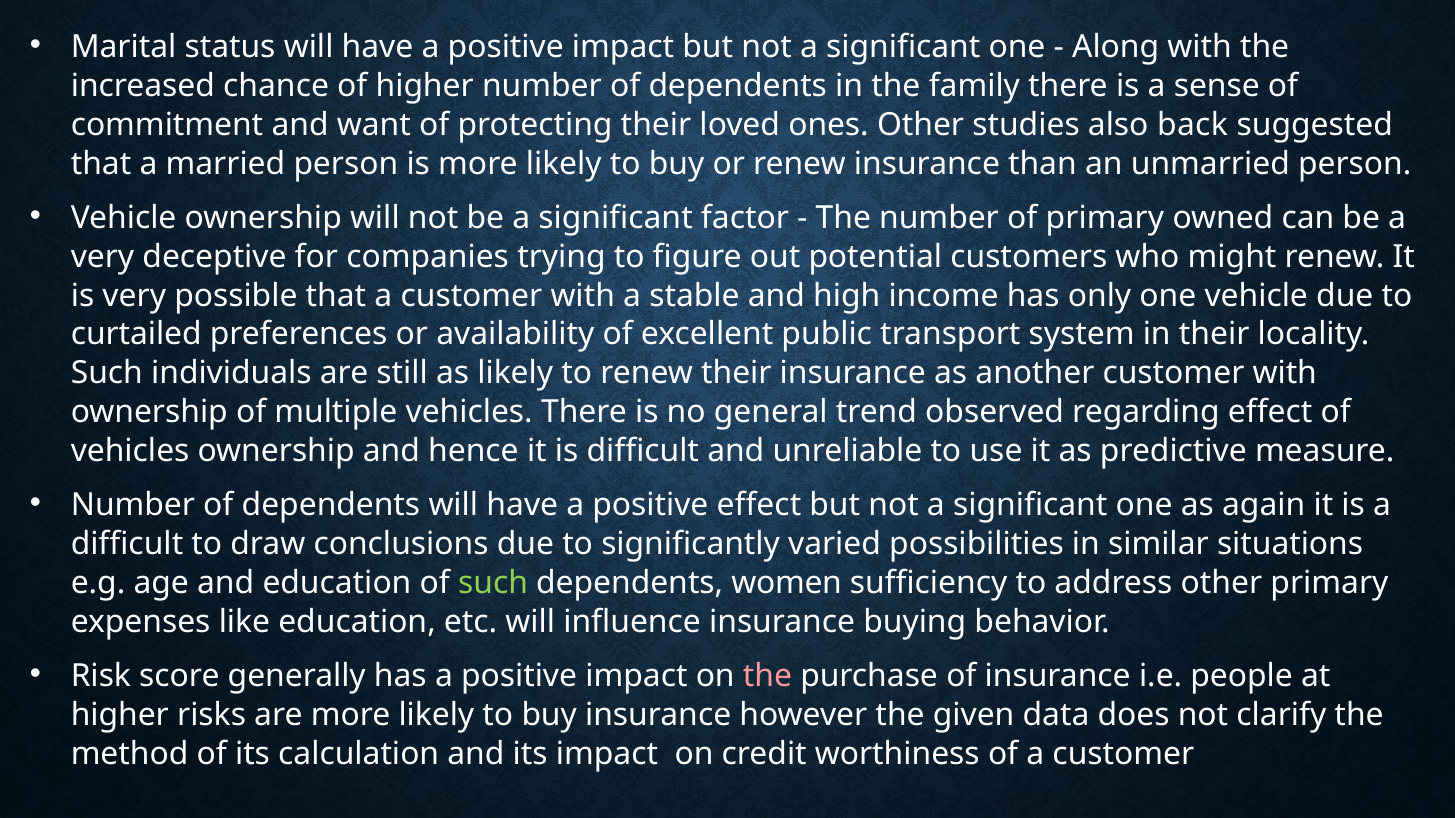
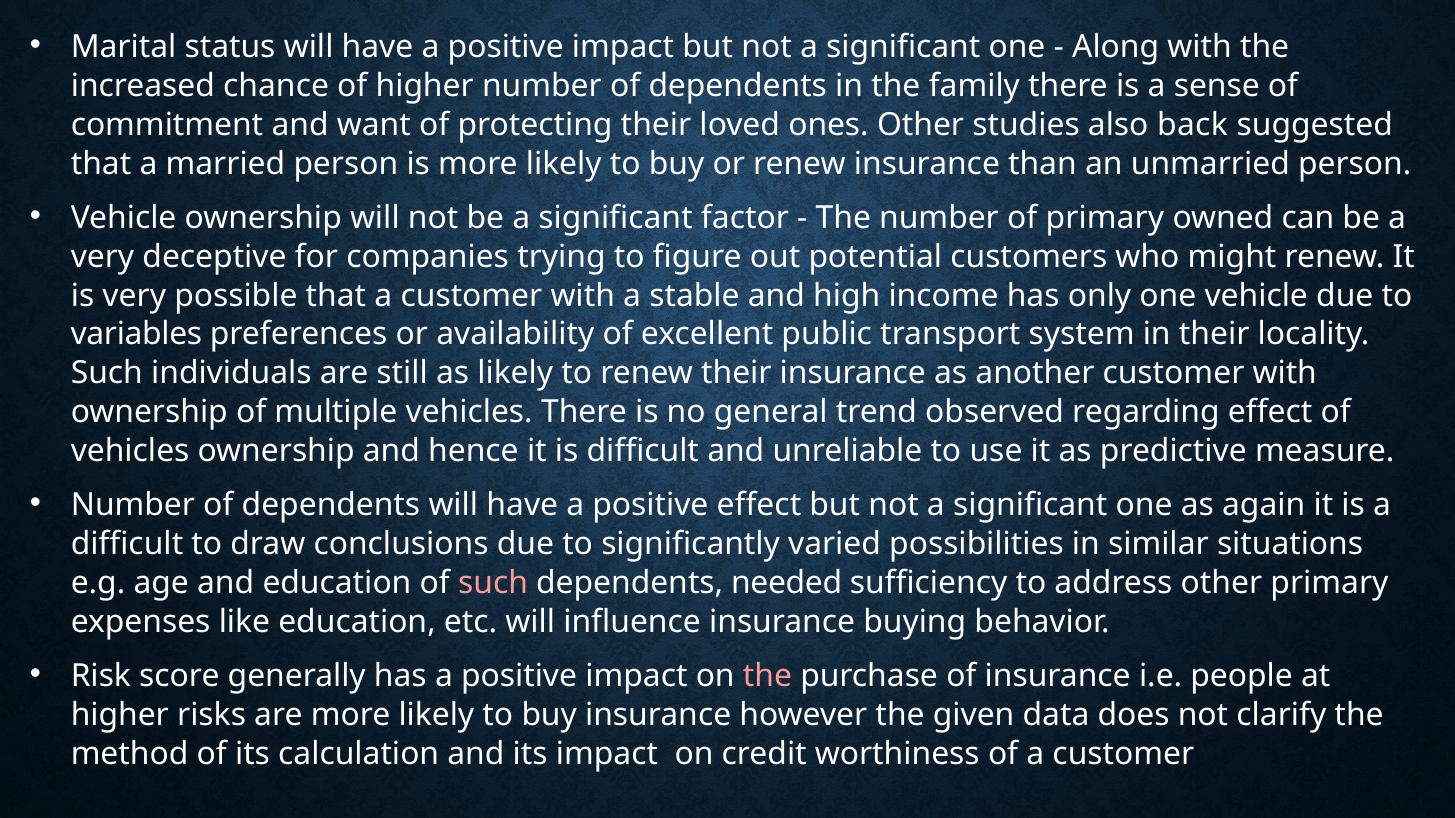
curtailed: curtailed -> variables (136, 335)
such colour: light green -> pink (493, 584)
women: women -> needed (787, 584)
